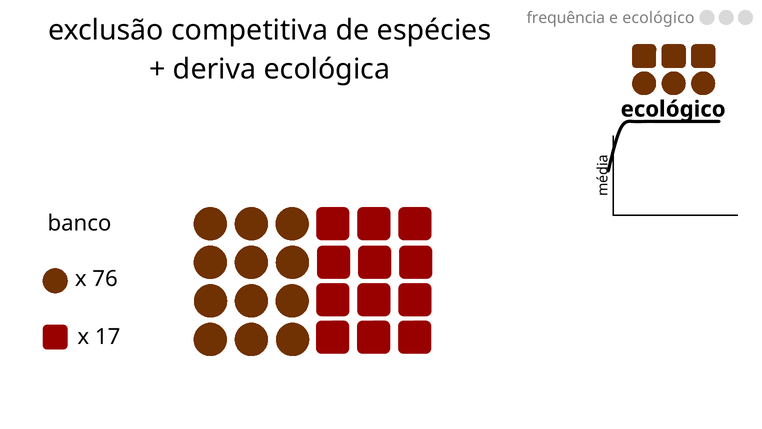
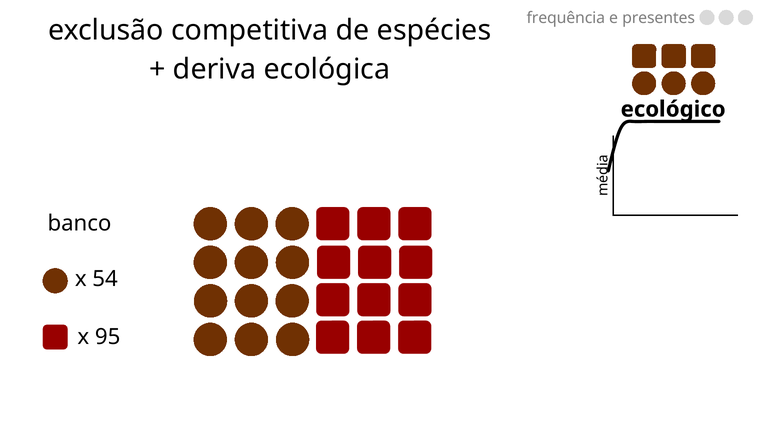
e ecológico: ecológico -> presentes (659, 18)
76: 76 -> 54 (105, 279)
17: 17 -> 95 (108, 337)
